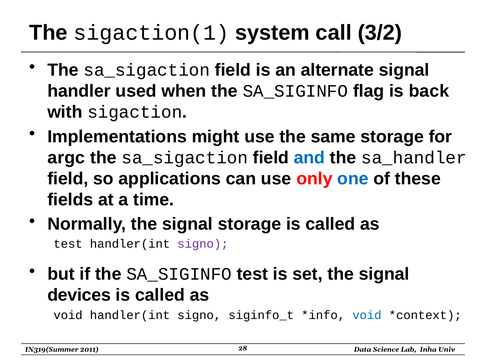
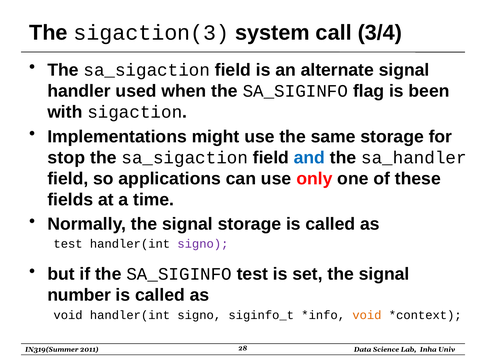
sigaction(1: sigaction(1 -> sigaction(3 (151, 33)
3/2: 3/2 -> 3/4 (380, 33)
back: back -> been (429, 91)
argc: argc -> stop (66, 158)
one colour: blue -> black (353, 179)
devices: devices -> number (79, 296)
void colour: blue -> orange (367, 315)
